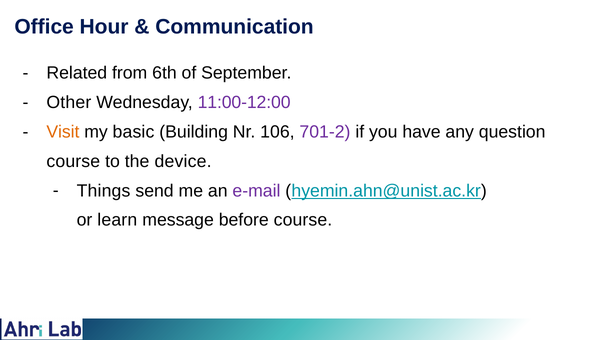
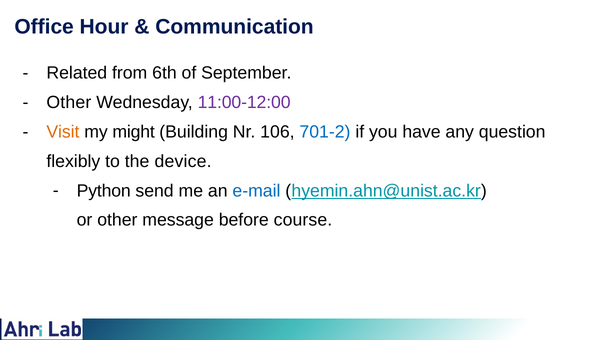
basic: basic -> might (134, 132)
701-2 colour: purple -> blue (325, 132)
course: course -> flexibly (73, 161)
Things: Things -> Python (104, 191)
e-mail colour: purple -> blue (256, 191)
or learn: learn -> other (117, 220)
